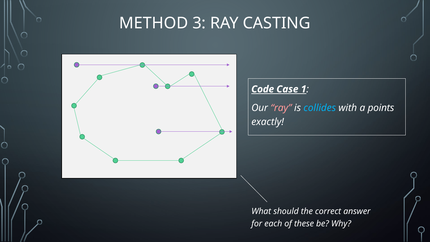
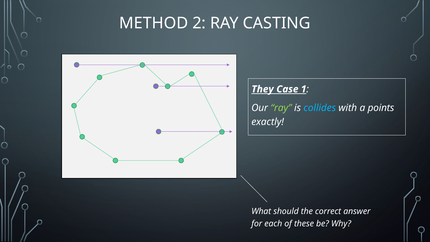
3: 3 -> 2 (199, 23)
Code: Code -> They (263, 89)
ray colour: pink -> light green (281, 108)
